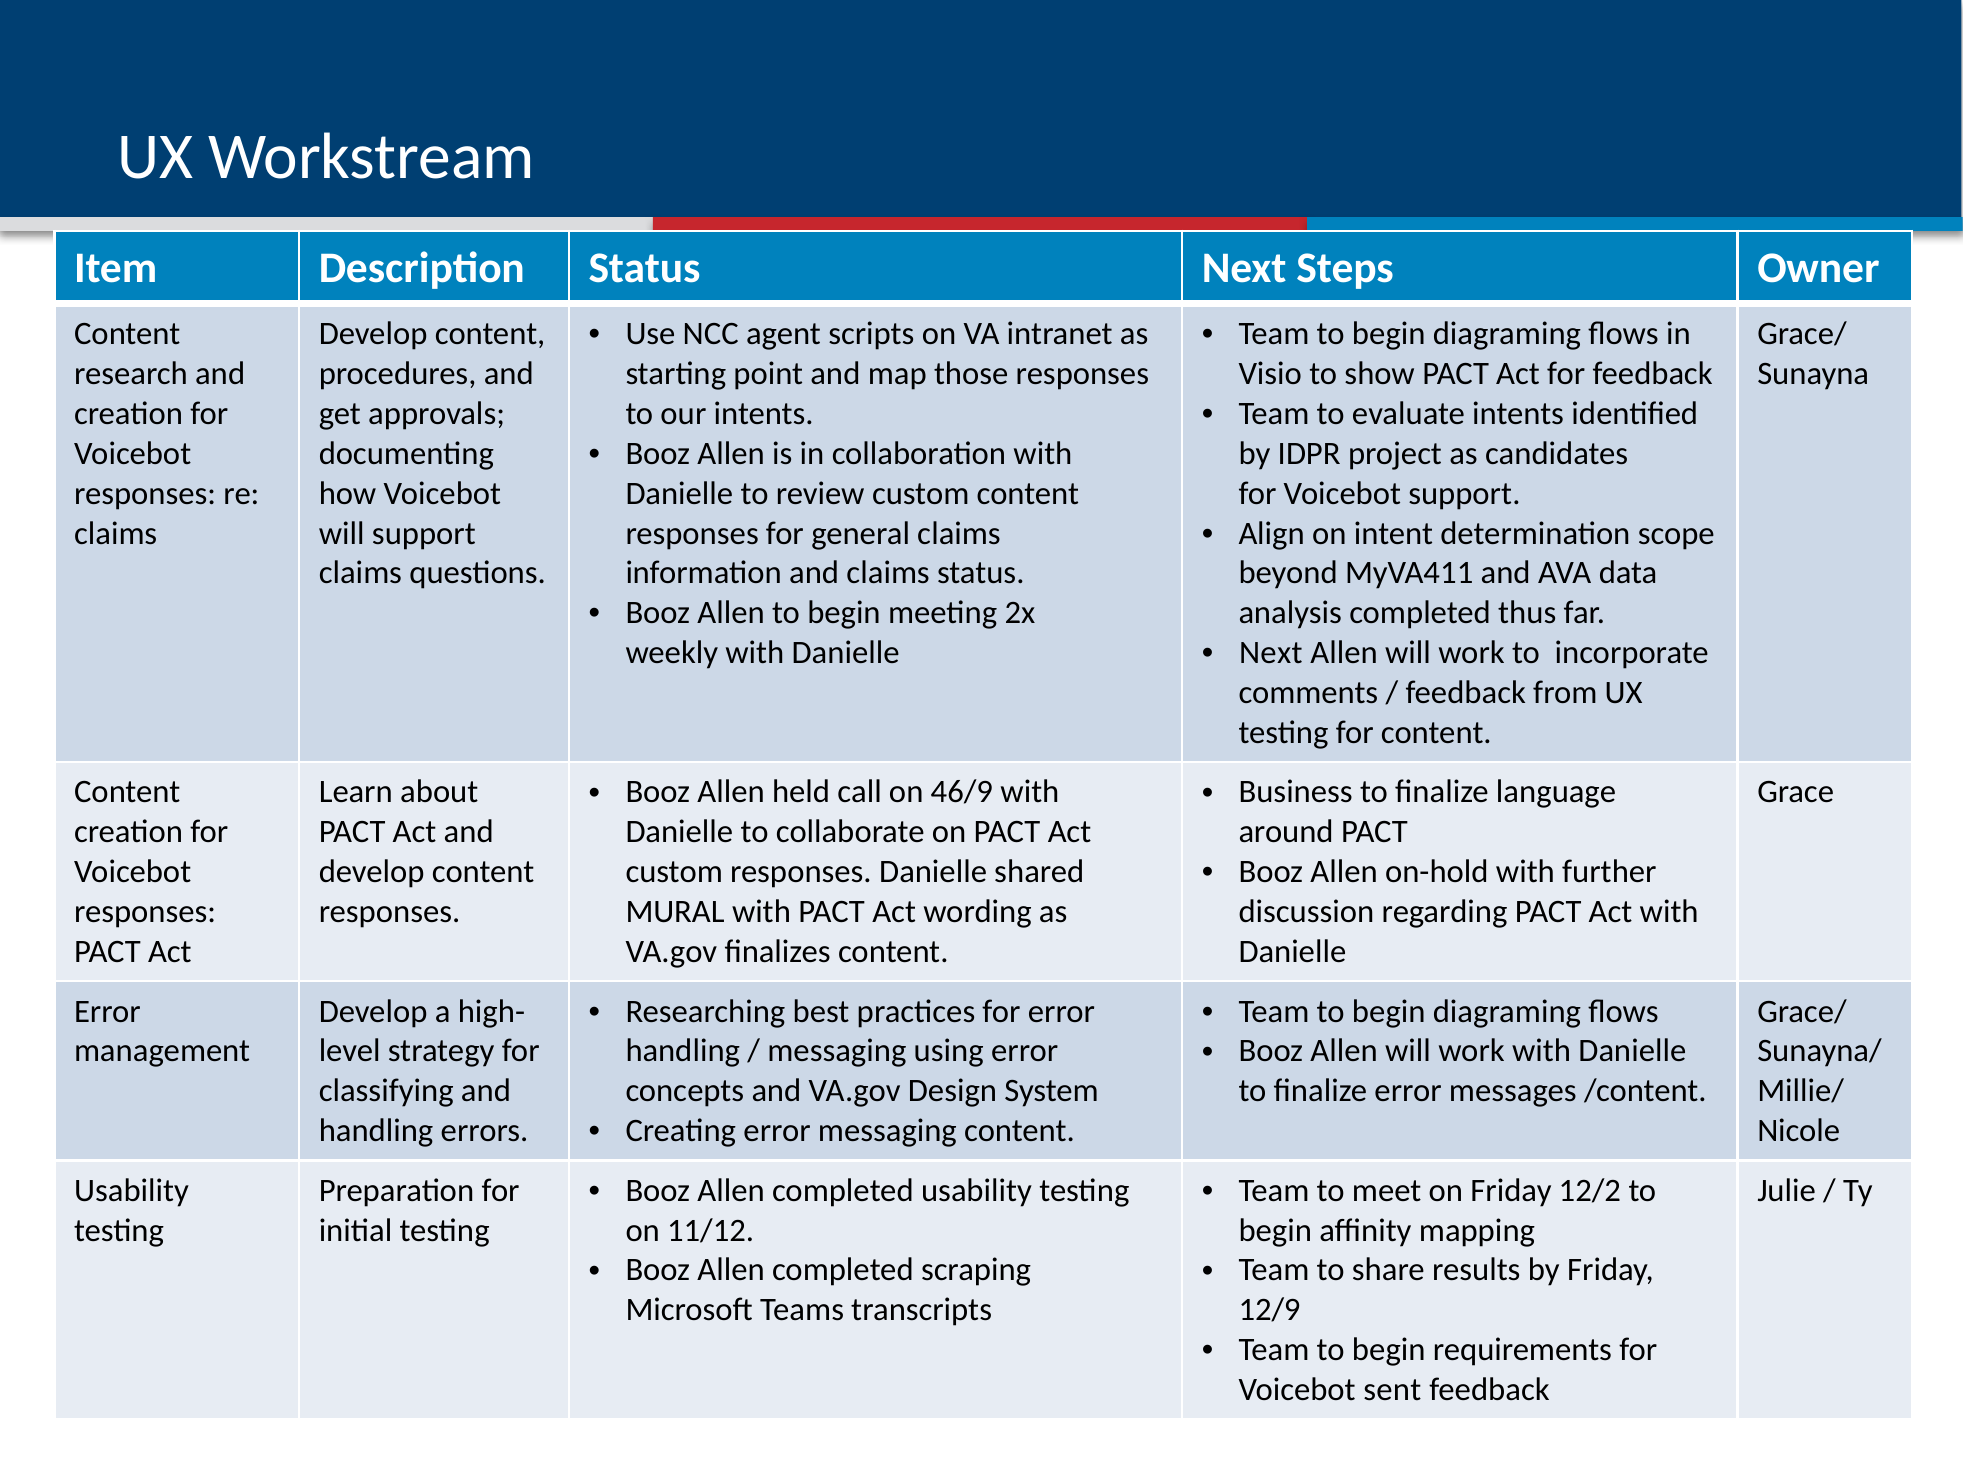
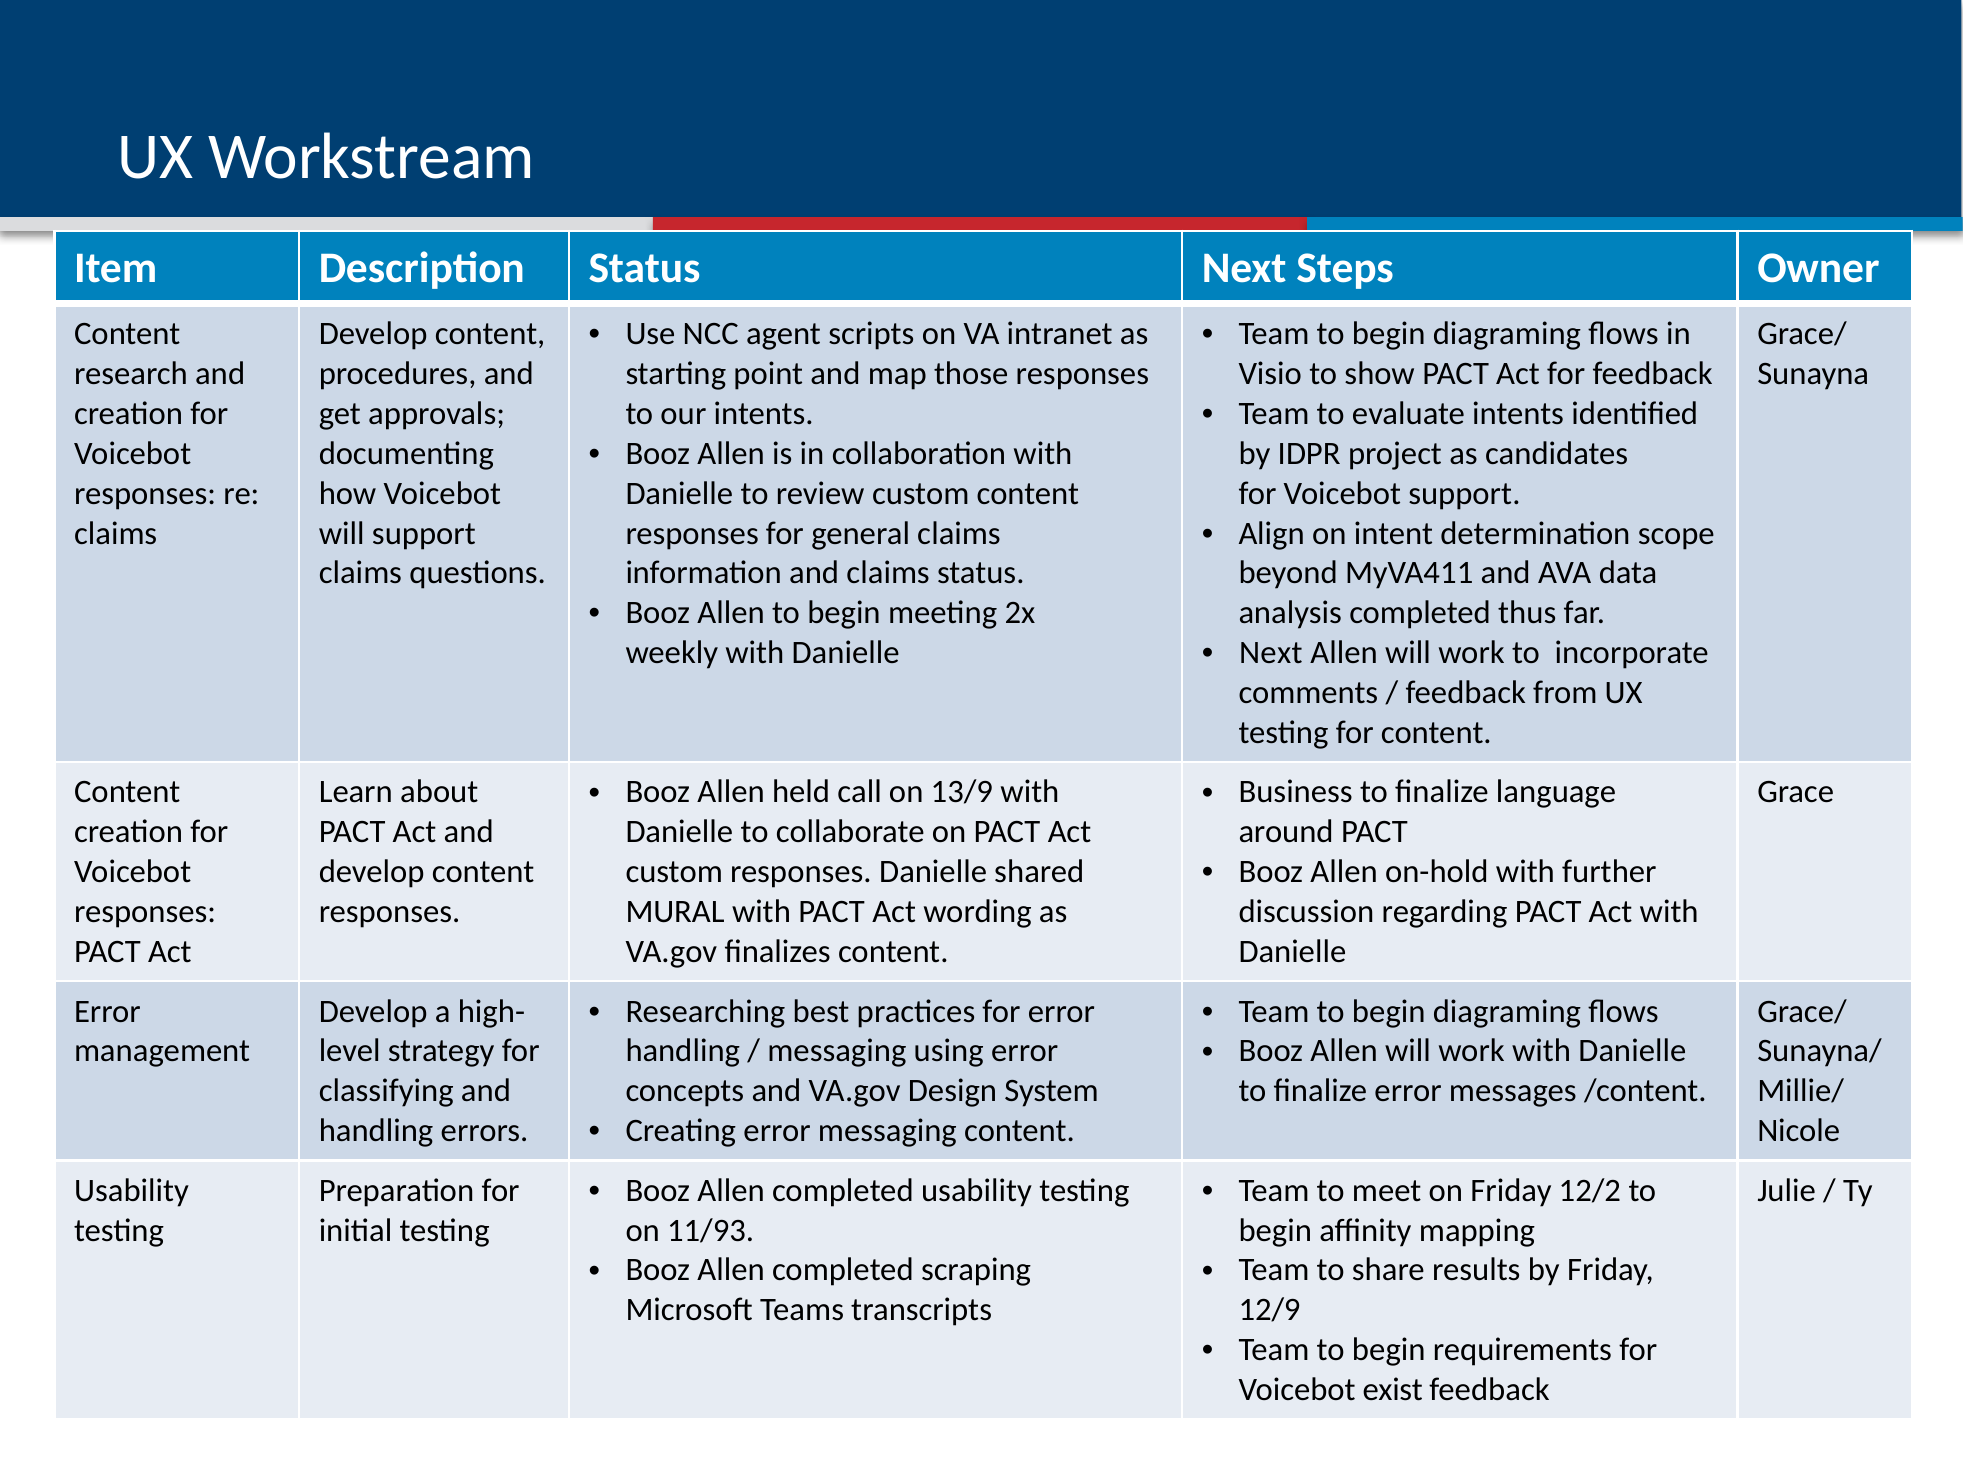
46/9: 46/9 -> 13/9 (962, 792)
11/12: 11/12 -> 11/93 (711, 1231)
sent: sent -> exist (1393, 1390)
